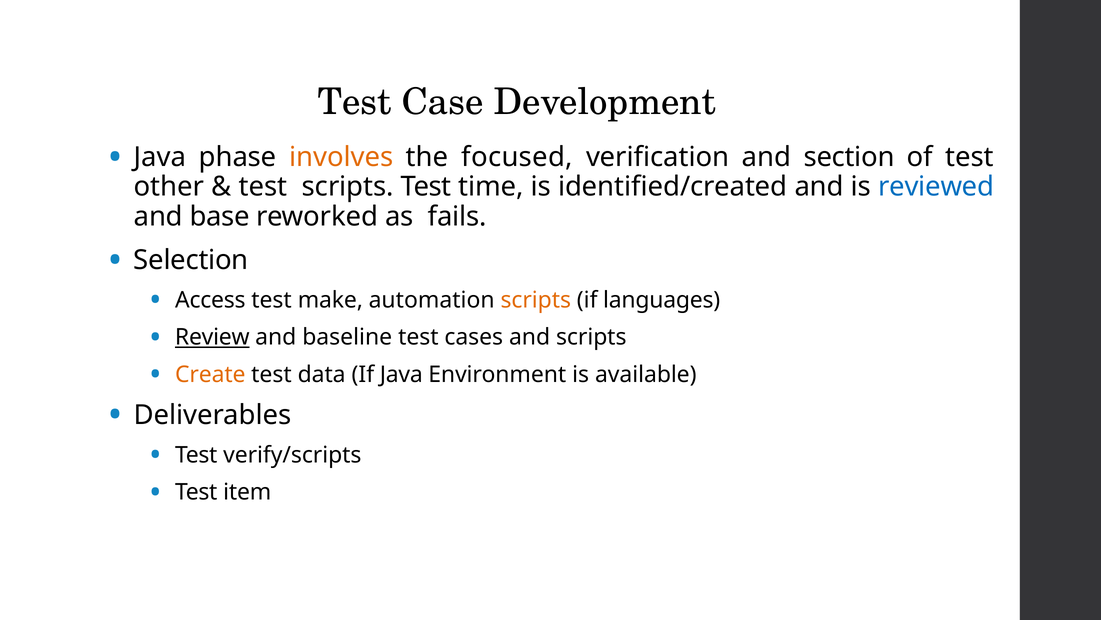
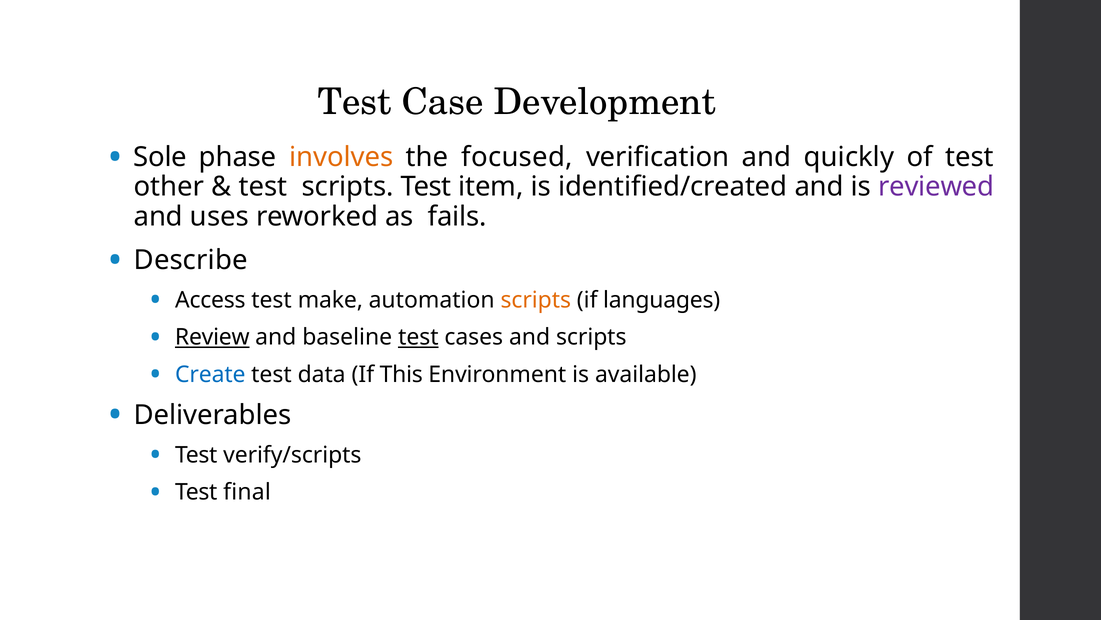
Java: Java -> Sole (160, 157)
section: section -> quickly (849, 157)
time: time -> item (491, 186)
reviewed colour: blue -> purple (936, 186)
base: base -> uses (220, 216)
Selection: Selection -> Describe (191, 260)
test underline: none -> present (418, 337)
Create colour: orange -> blue (210, 374)
If Java: Java -> This (401, 374)
item: item -> final (247, 492)
